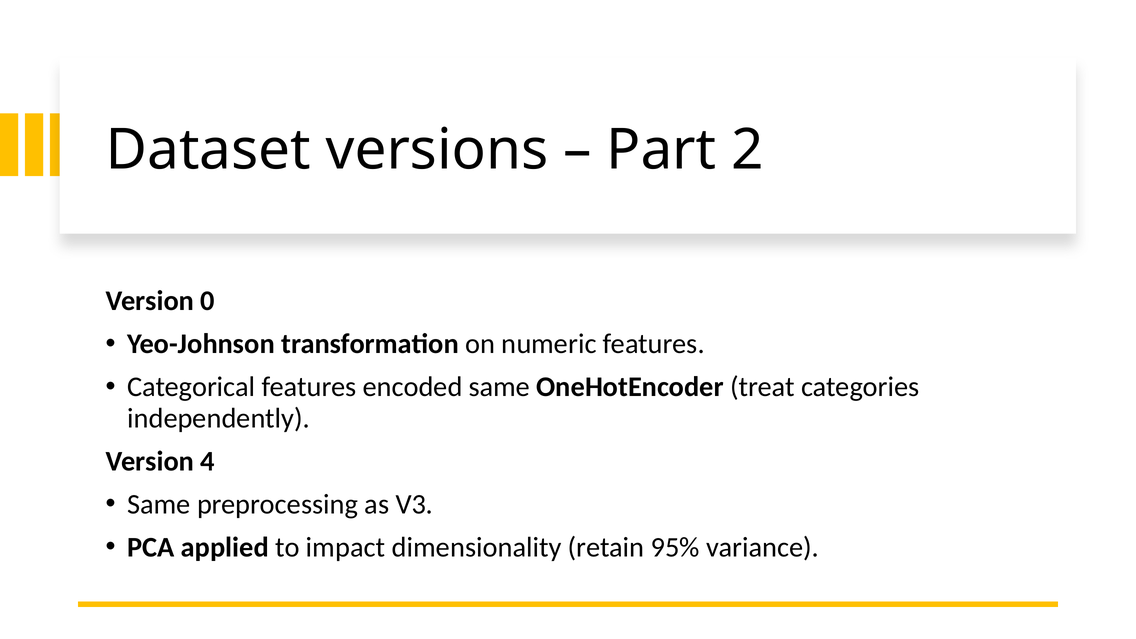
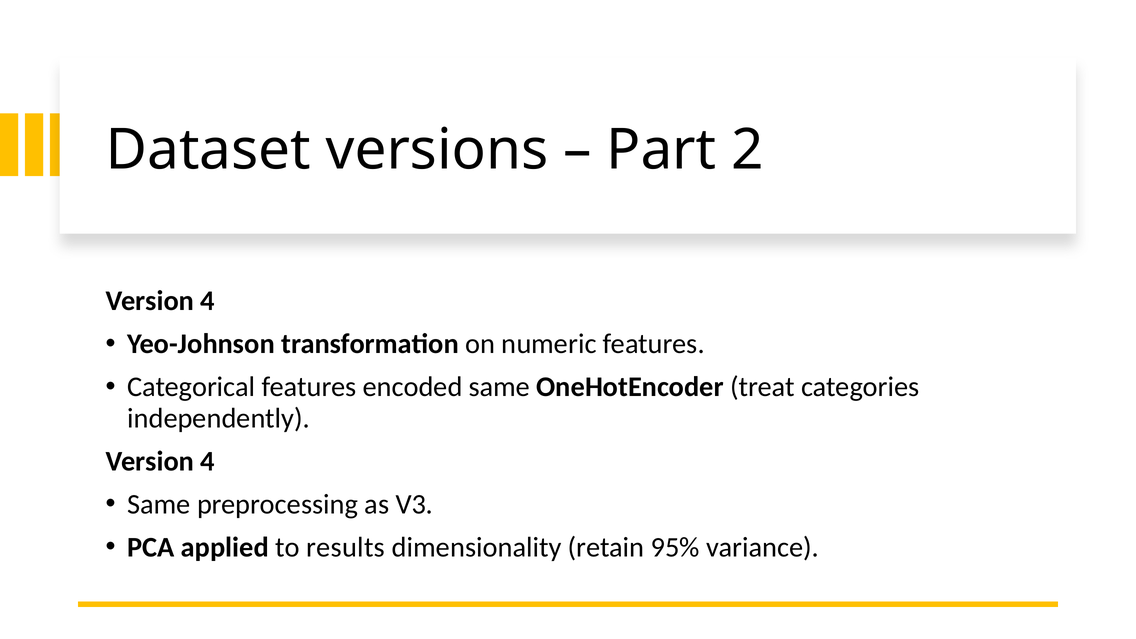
0: 0 -> 4 (208, 301)
impact: impact -> results (346, 547)
